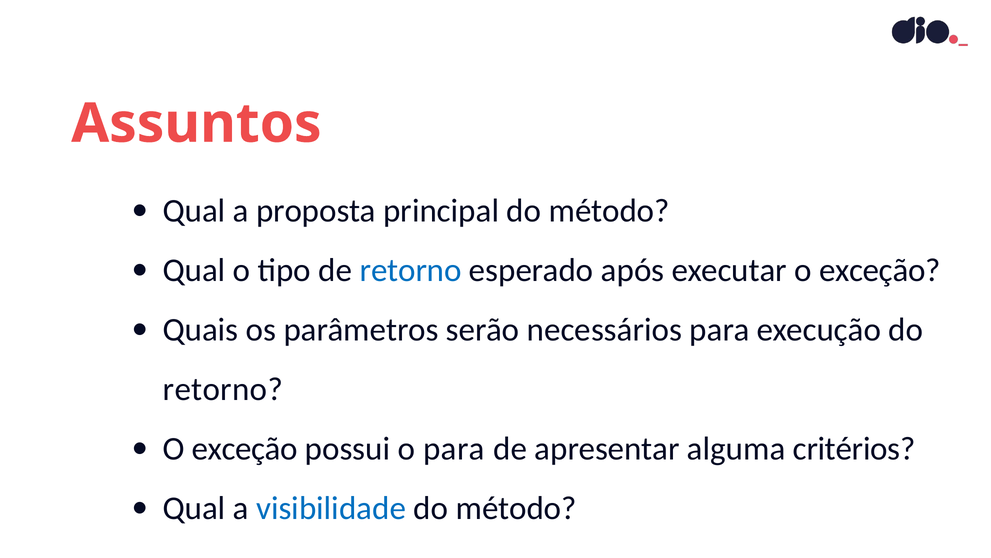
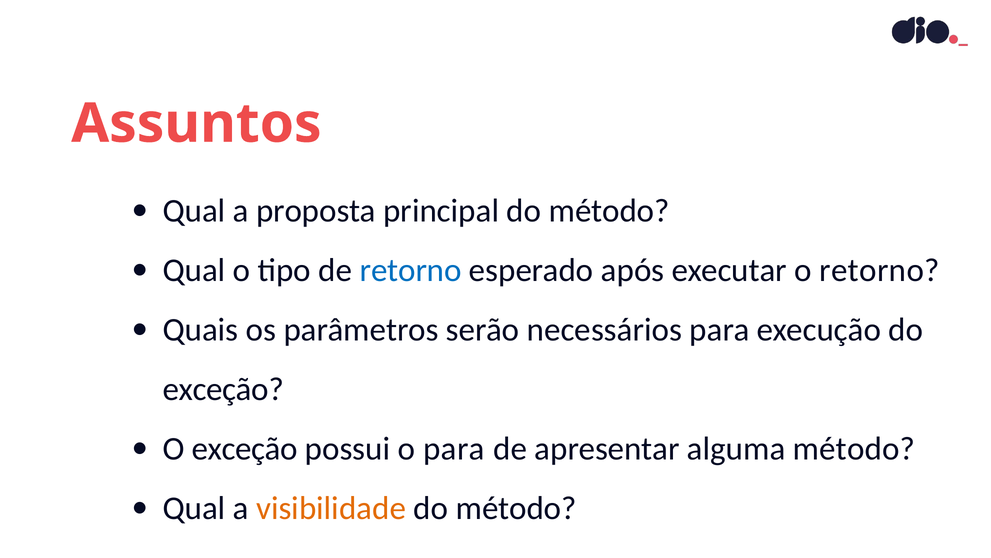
executar o exceção: exceção -> retorno (879, 270)
retorno: retorno -> exceção (223, 389)
alguma critérios: critérios -> método (854, 449)
visibilidade colour: blue -> orange (331, 508)
